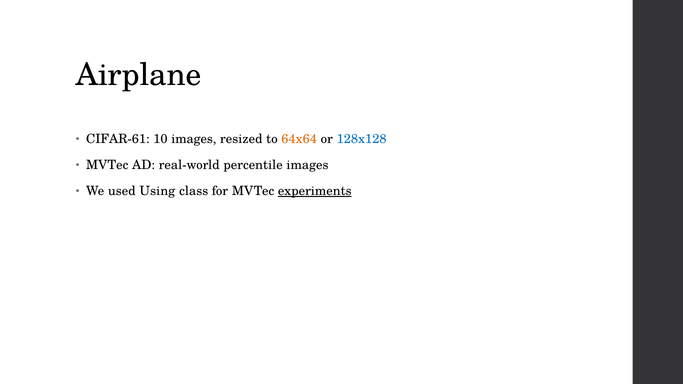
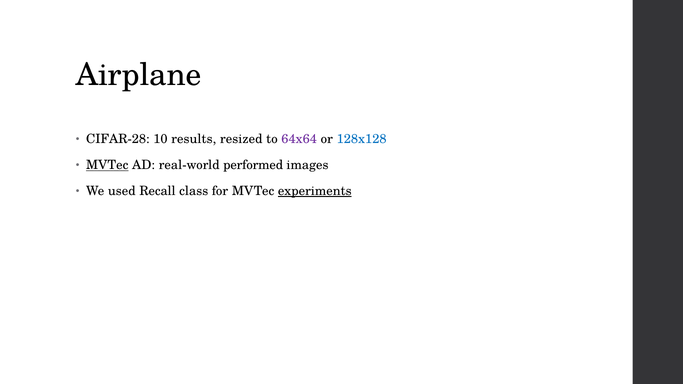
CIFAR-61: CIFAR-61 -> CIFAR-28 (118, 139)
10 images: images -> results (194, 139)
64x64 colour: orange -> purple (299, 139)
MVTec underline: none -> present (107, 165)
percentile: percentile -> performed (253, 165)
Using: Using -> Recall (158, 191)
